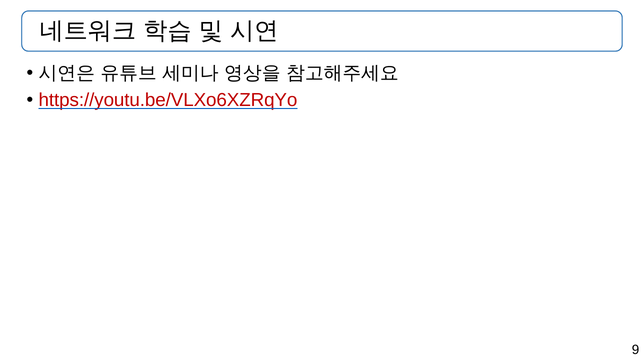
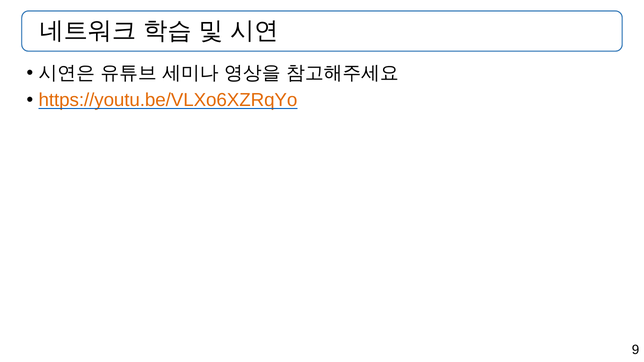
https://youtu.be/VLXo6XZRqYo colour: red -> orange (168, 100)
